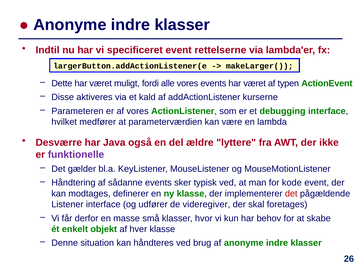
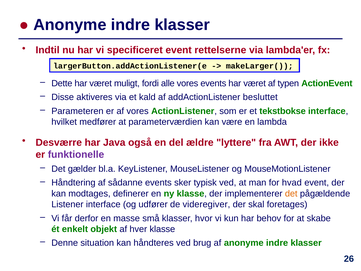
kurserne: kurserne -> besluttet (260, 97)
debugging: debugging -> tekstbokse (283, 111)
kode: kode -> hvad (292, 183)
det colour: red -> orange (291, 193)
